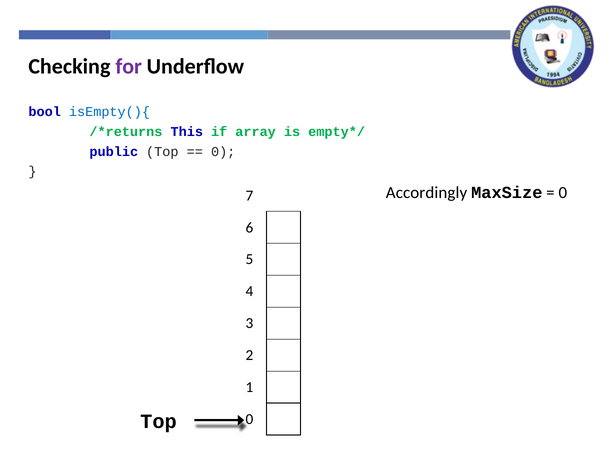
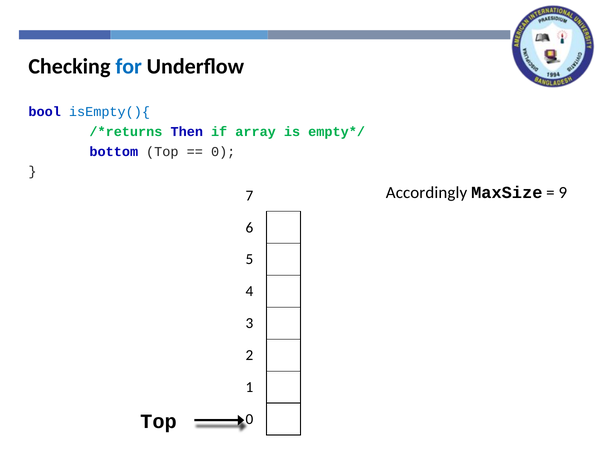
for colour: purple -> blue (129, 67)
This: This -> Then (187, 132)
public: public -> bottom (114, 152)
0: 0 -> 9 (563, 193)
